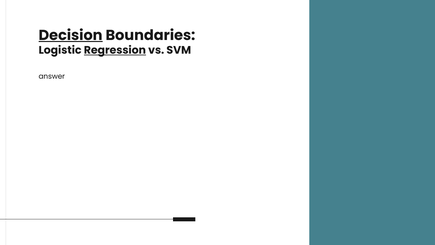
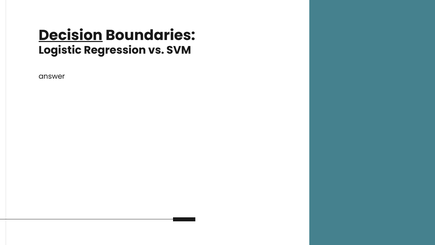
Regression underline: present -> none (115, 50)
